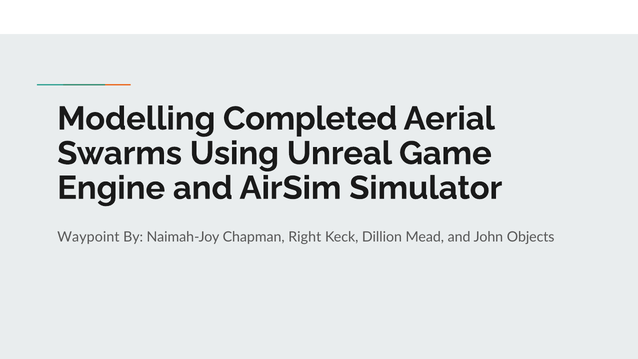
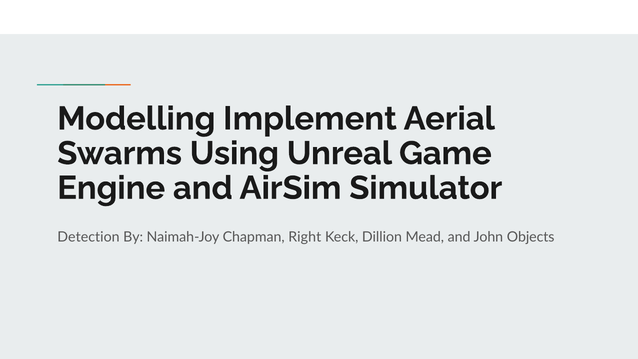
Completed: Completed -> Implement (310, 119)
Waypoint: Waypoint -> Detection (88, 237)
